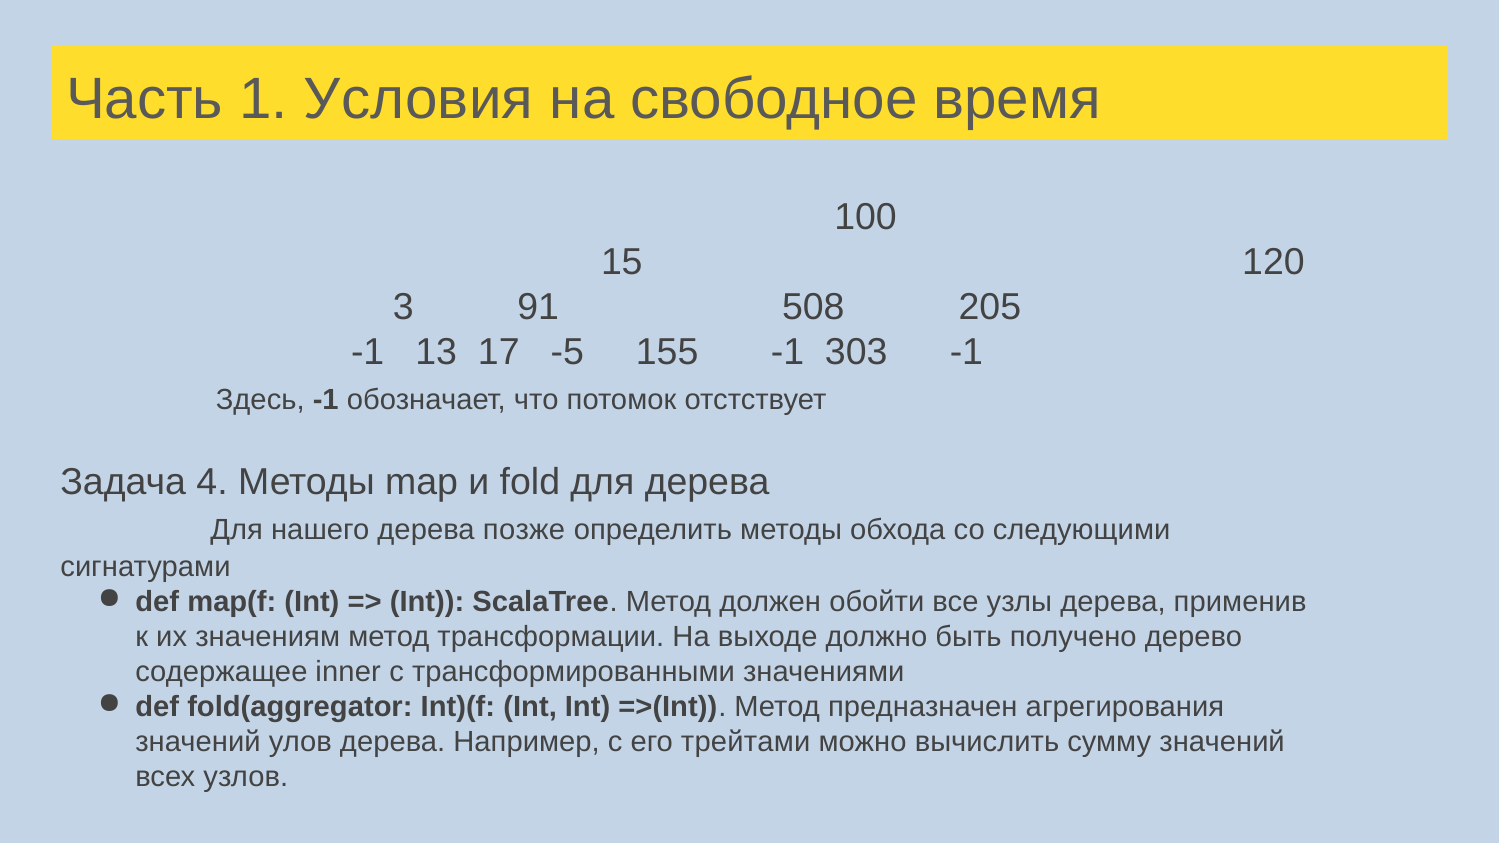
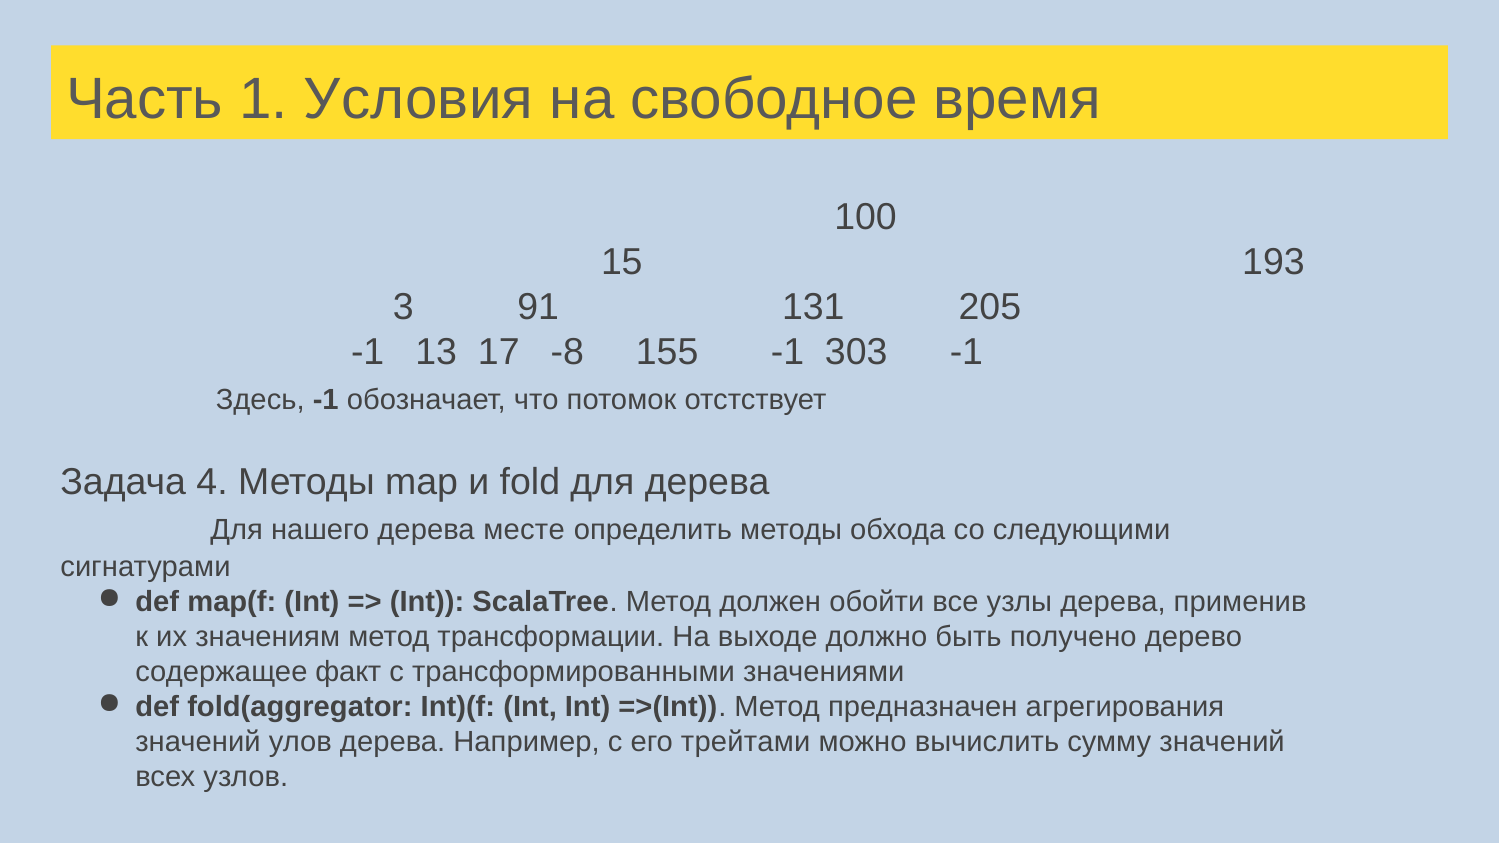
120: 120 -> 193 (1273, 262)
508: 508 -> 131 (813, 307)
-5: -5 -> -8 (567, 352)
позже: позже -> месте (524, 530)
inner: inner -> факт (348, 672)
